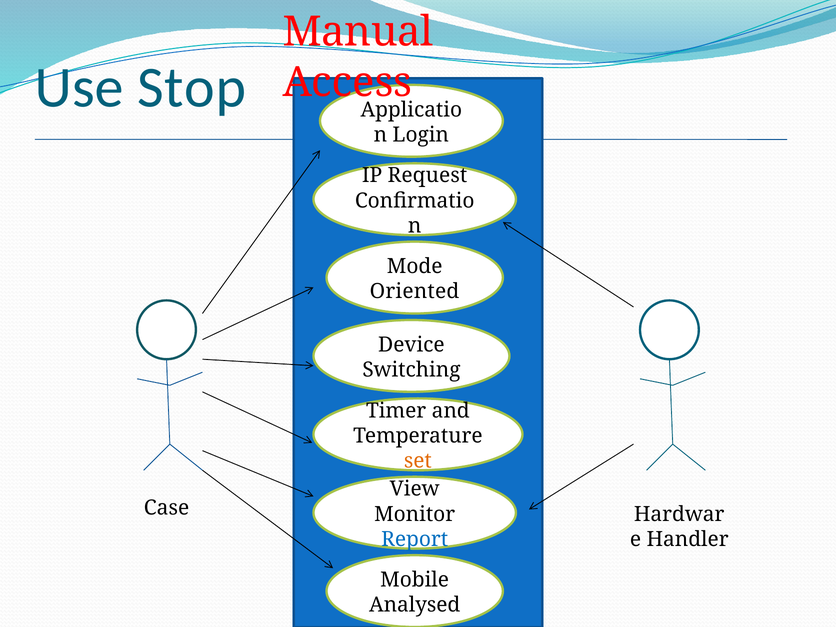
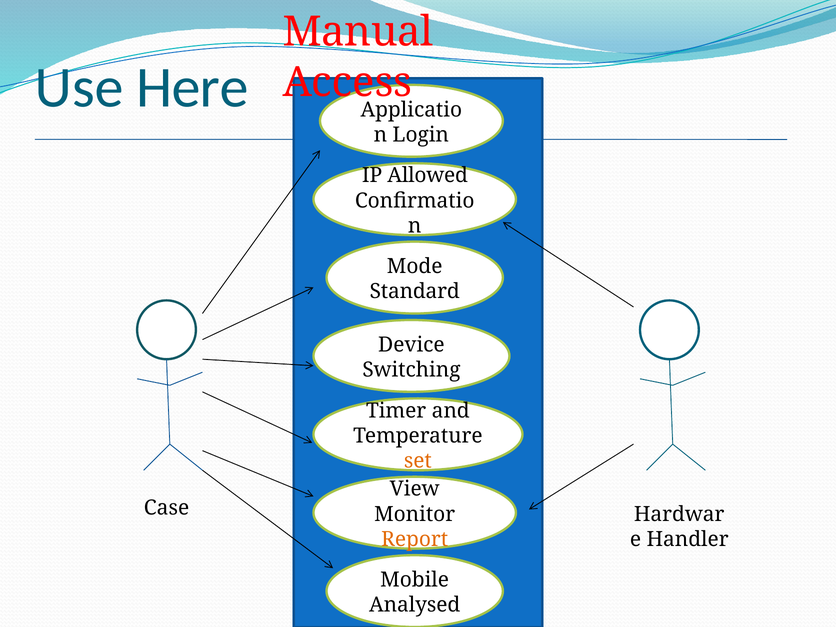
Stop: Stop -> Here (192, 88)
Request: Request -> Allowed (428, 176)
Oriented: Oriented -> Standard (415, 292)
Report colour: blue -> orange (415, 539)
